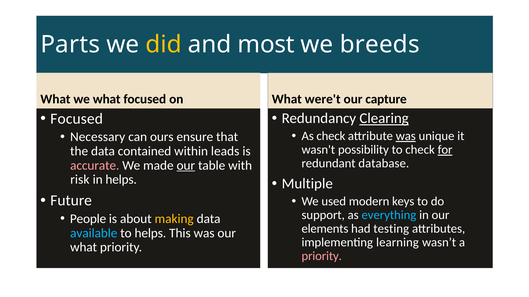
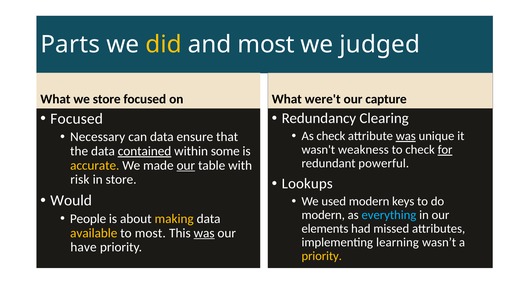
breeds: breeds -> judged (380, 44)
we what: what -> store (107, 99)
Clearing underline: present -> none (384, 119)
can ours: ours -> data (162, 137)
possibility: possibility -> weakness (363, 150)
contained underline: none -> present (145, 151)
leads: leads -> some (225, 151)
database: database -> powerful (384, 164)
accurate colour: pink -> yellow (95, 166)
in helps: helps -> store (121, 180)
Multiple: Multiple -> Lookups (307, 184)
Future: Future -> Would (71, 201)
support: support -> modern (323, 215)
testing: testing -> missed (391, 229)
available colour: light blue -> yellow (94, 233)
to helps: helps -> most (150, 233)
was underline: none -> present (204, 233)
what: what -> have (84, 248)
priority colour: pink -> yellow (322, 256)
